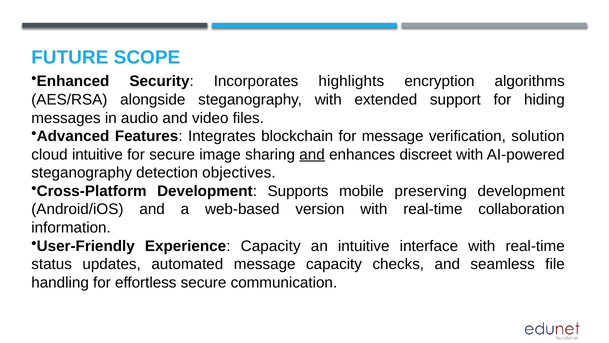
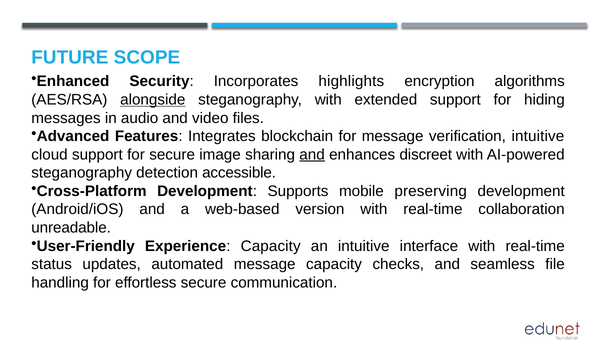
alongside underline: none -> present (153, 100)
verification solution: solution -> intuitive (538, 136)
cloud intuitive: intuitive -> support (97, 154)
objectives: objectives -> accessible (239, 173)
information: information -> unreadable (71, 227)
